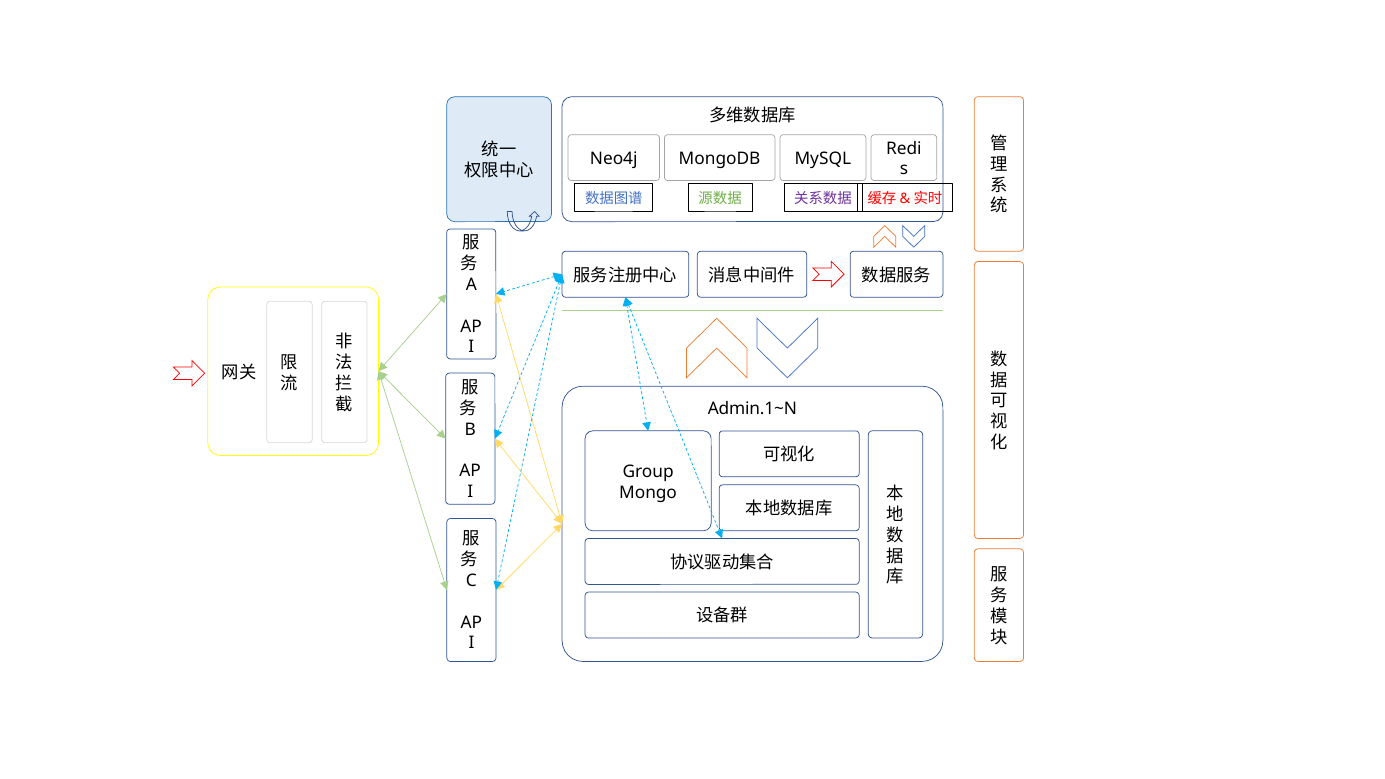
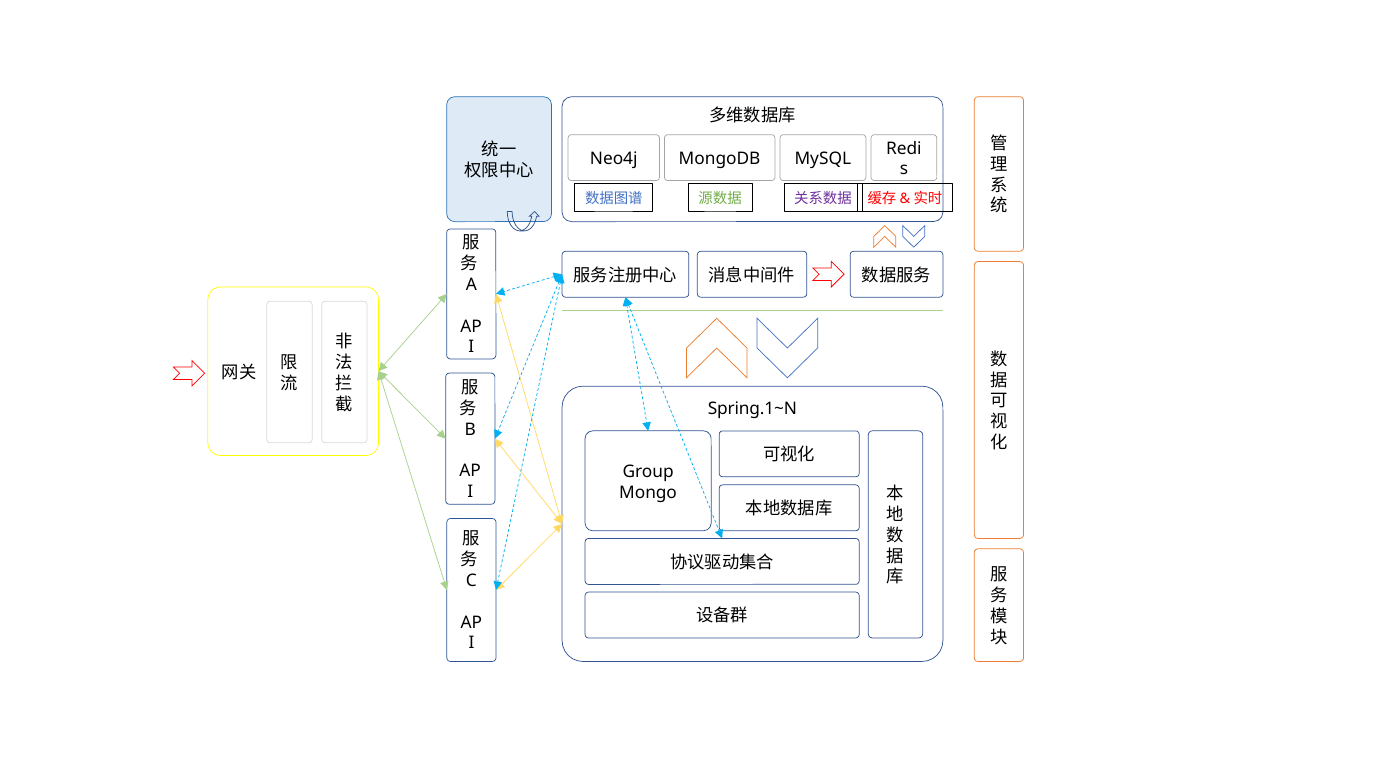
Admin.1~N: Admin.1~N -> Spring.1~N (752, 409)
